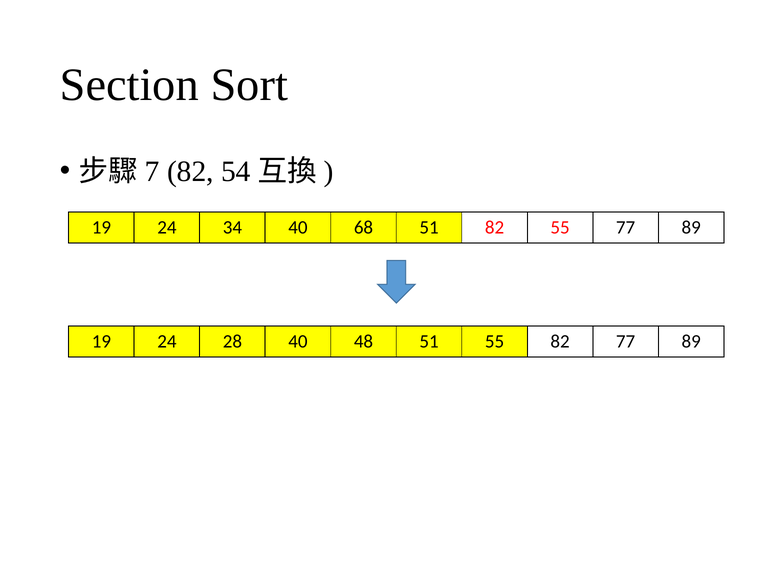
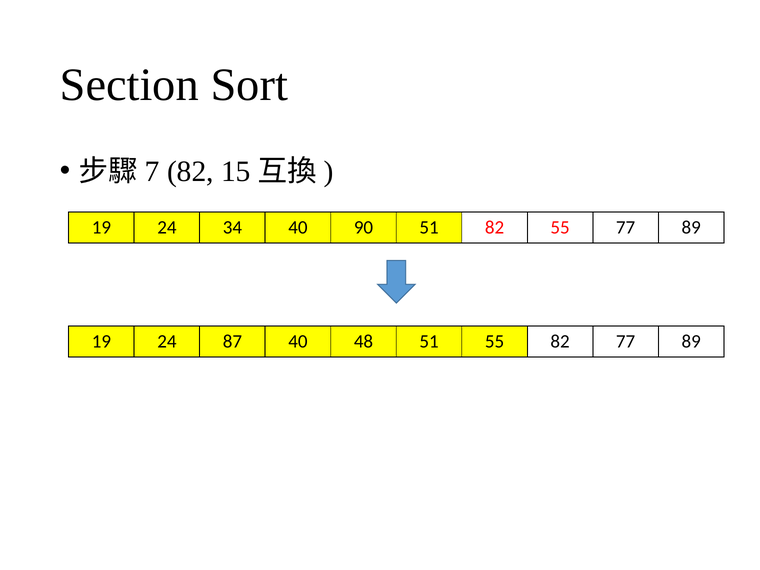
54: 54 -> 15 (236, 171)
68: 68 -> 90 (363, 228)
28: 28 -> 87 (232, 342)
